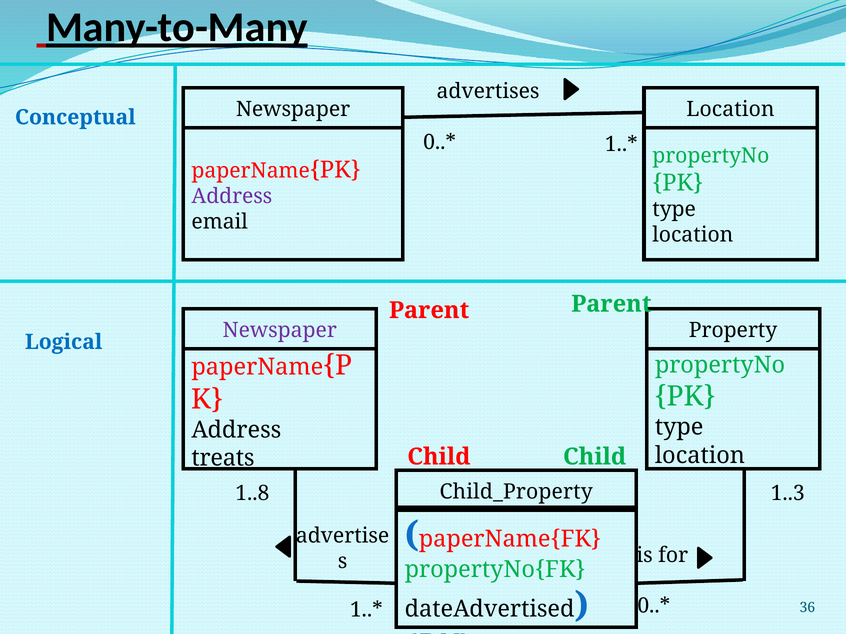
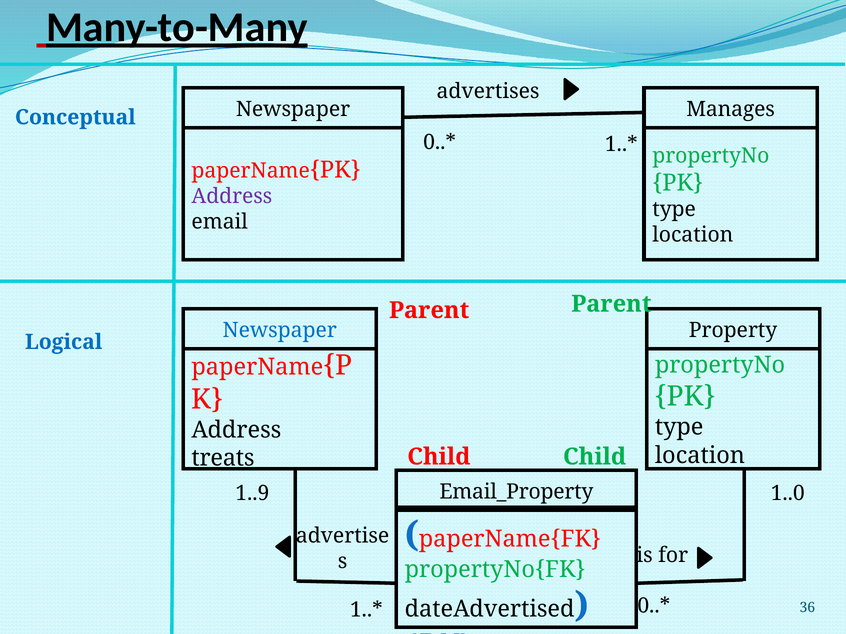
Location: Location -> Manages (731, 109)
Newspaper colour: purple -> blue (280, 331)
Child_Property: Child_Property -> Email_Property (516, 492)
1..8: 1..8 -> 1..9 (252, 494)
1..3: 1..3 -> 1..0 (788, 494)
